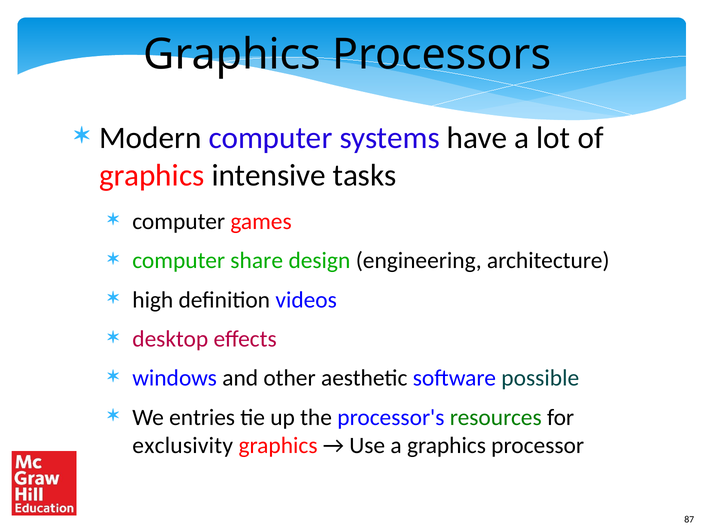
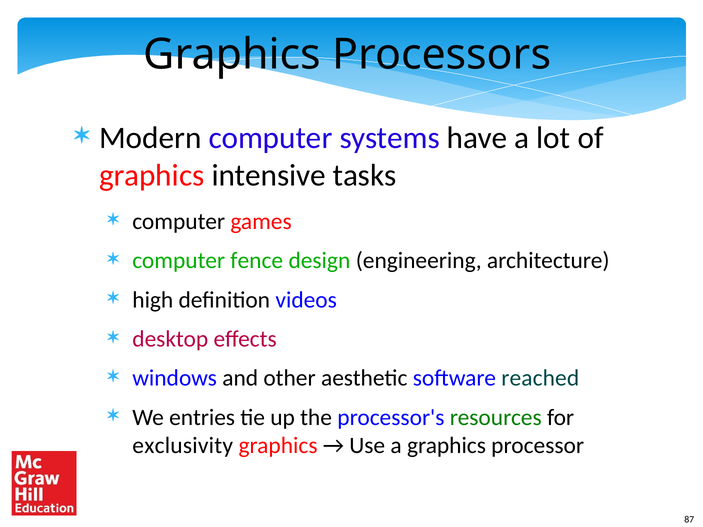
share: share -> fence (257, 261)
possible: possible -> reached (540, 378)
